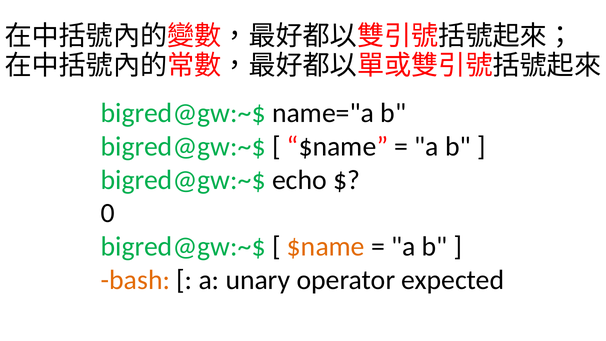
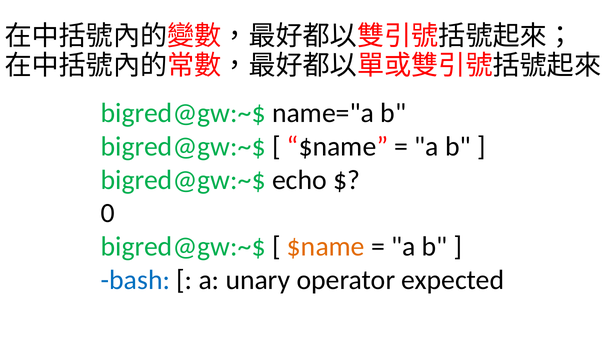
bash colour: orange -> blue (135, 280)
